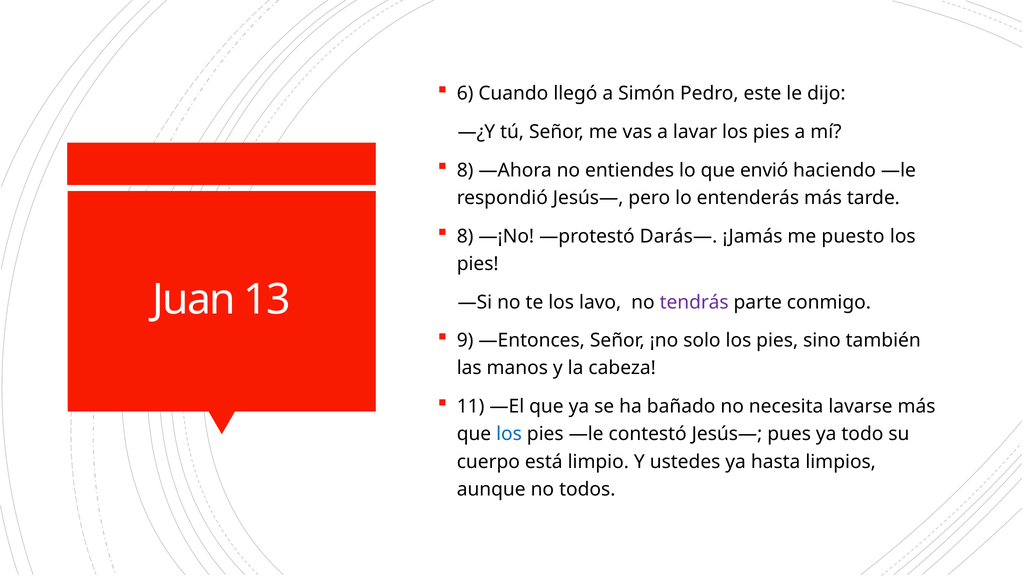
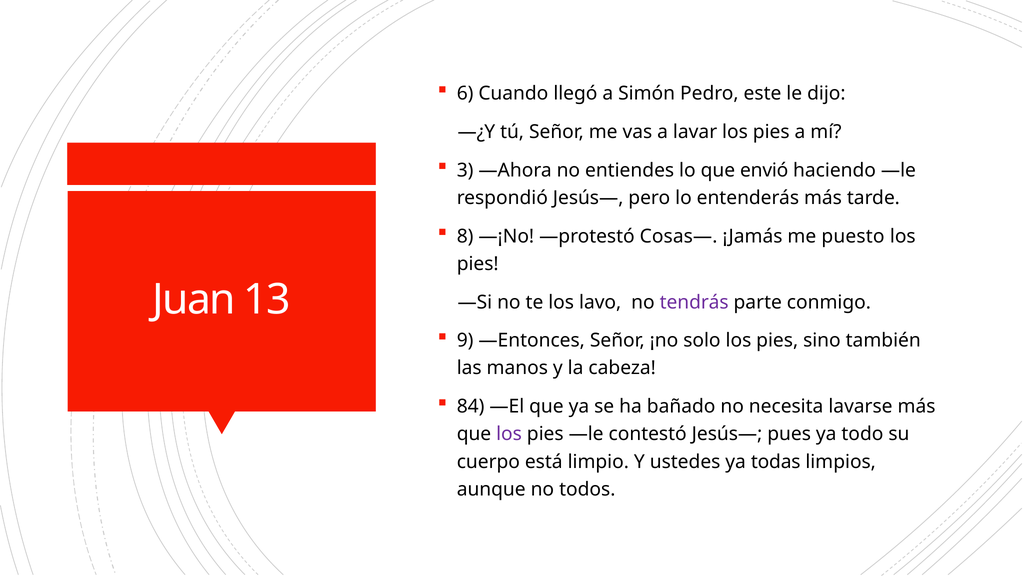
8: 8 -> 3 (465, 170)
Darás—: Darás— -> Cosas— (679, 236)
11: 11 -> 84 (471, 406)
los colour: blue -> purple (509, 434)
hasta: hasta -> todas (776, 462)
